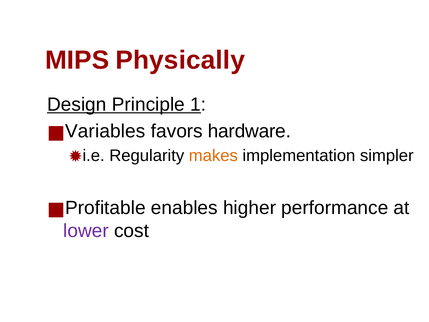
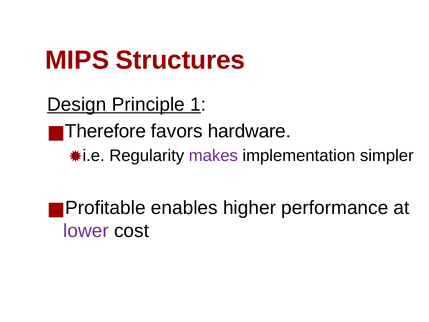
Physically: Physically -> Structures (180, 60)
Variables: Variables -> Therefore (105, 131)
makes colour: orange -> purple (213, 156)
